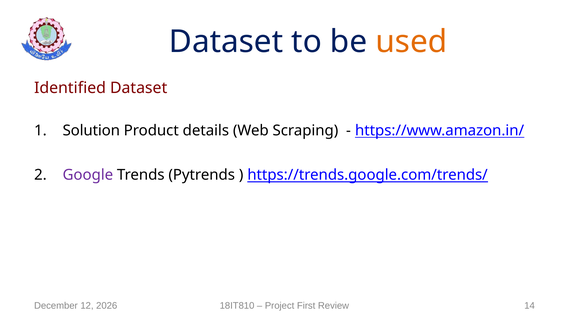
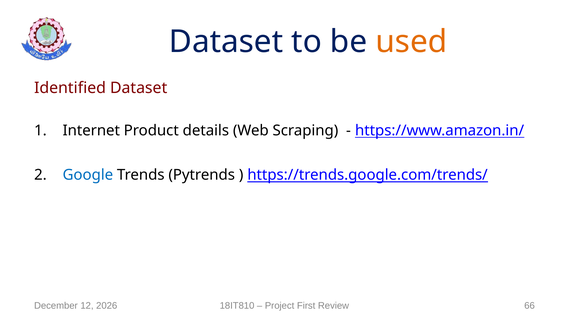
Solution: Solution -> Internet (91, 131)
Google colour: purple -> blue (88, 175)
14: 14 -> 66 (530, 306)
